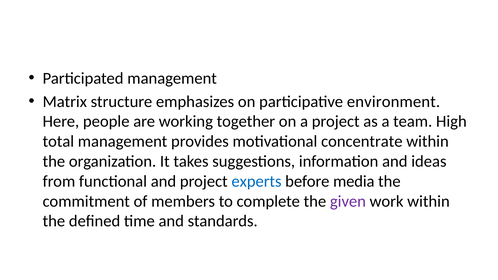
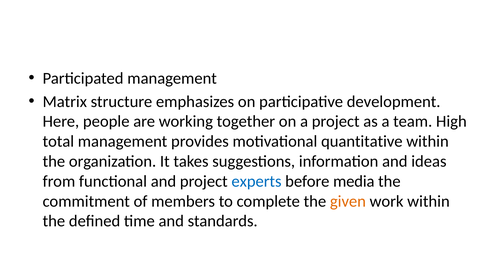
environment: environment -> development (394, 102)
concentrate: concentrate -> quantitative (362, 142)
given colour: purple -> orange (348, 201)
